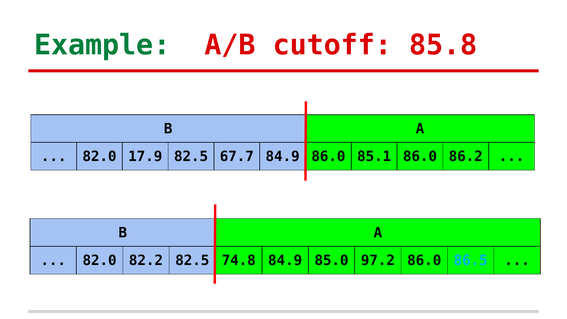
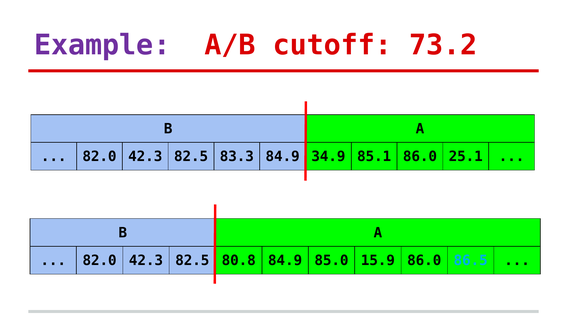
Example colour: green -> purple (102, 45)
85.8: 85.8 -> 73.2 (443, 45)
17.9: 17.9 -> 42.3 (145, 156)
67.7: 67.7 -> 83.3 (237, 156)
84.9 86.0: 86.0 -> 34.9 (328, 156)
86.2: 86.2 -> 25.1 (466, 156)
82.2: 82.2 -> 42.3 (146, 260)
74.8: 74.8 -> 80.8 (239, 260)
97.2: 97.2 -> 15.9 (378, 260)
